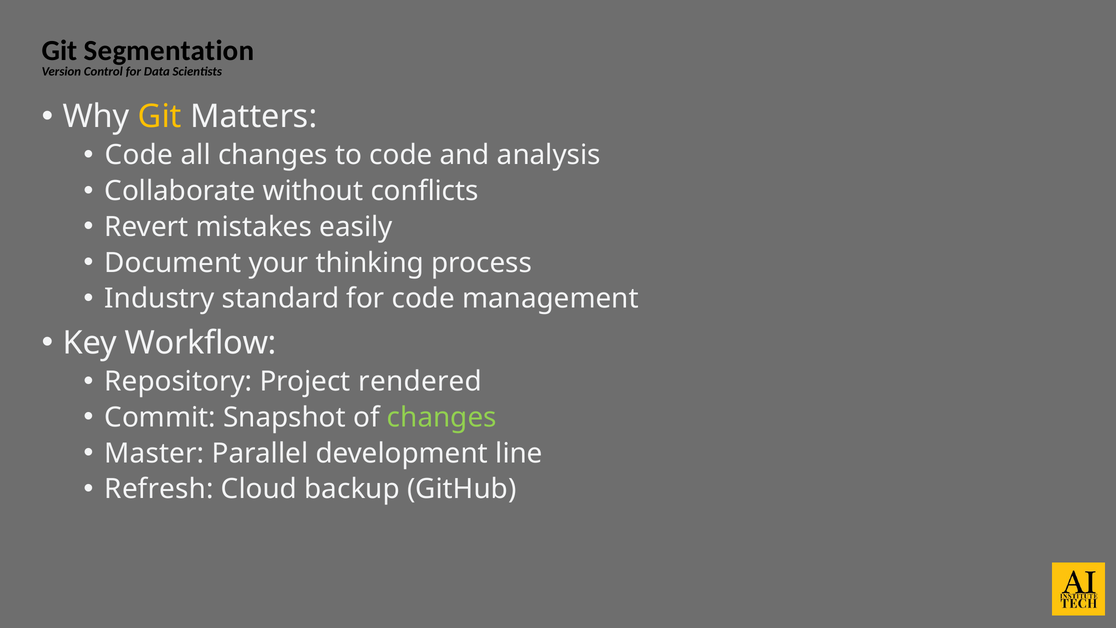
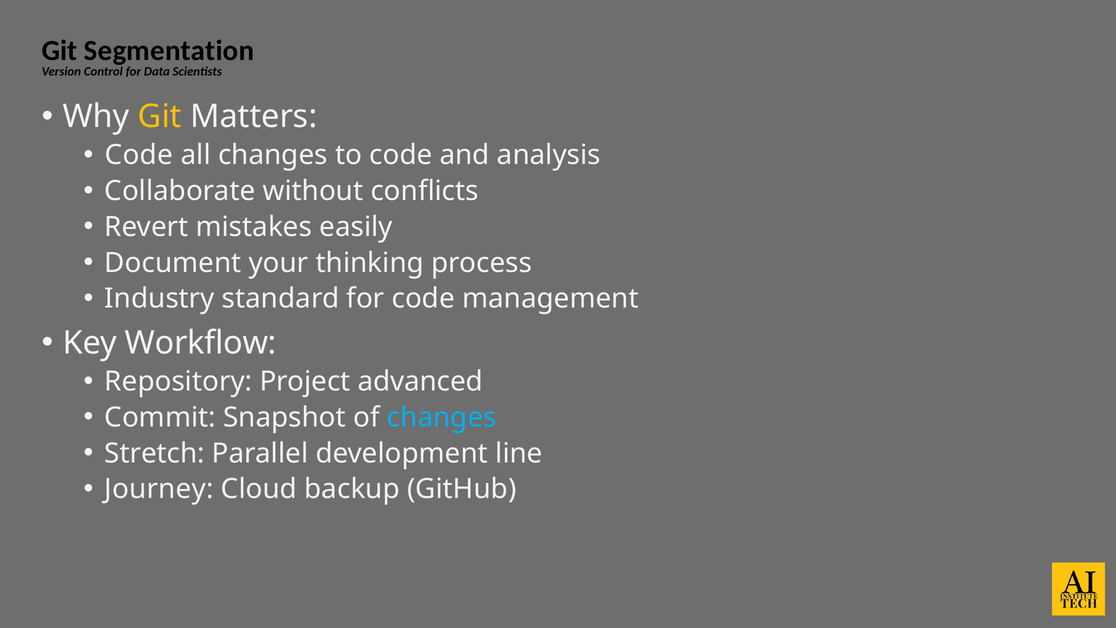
rendered: rendered -> advanced (420, 381)
changes colour: light green -> light blue (442, 417)
Master: Master -> Stretch (155, 453)
Refresh: Refresh -> Journey (159, 489)
